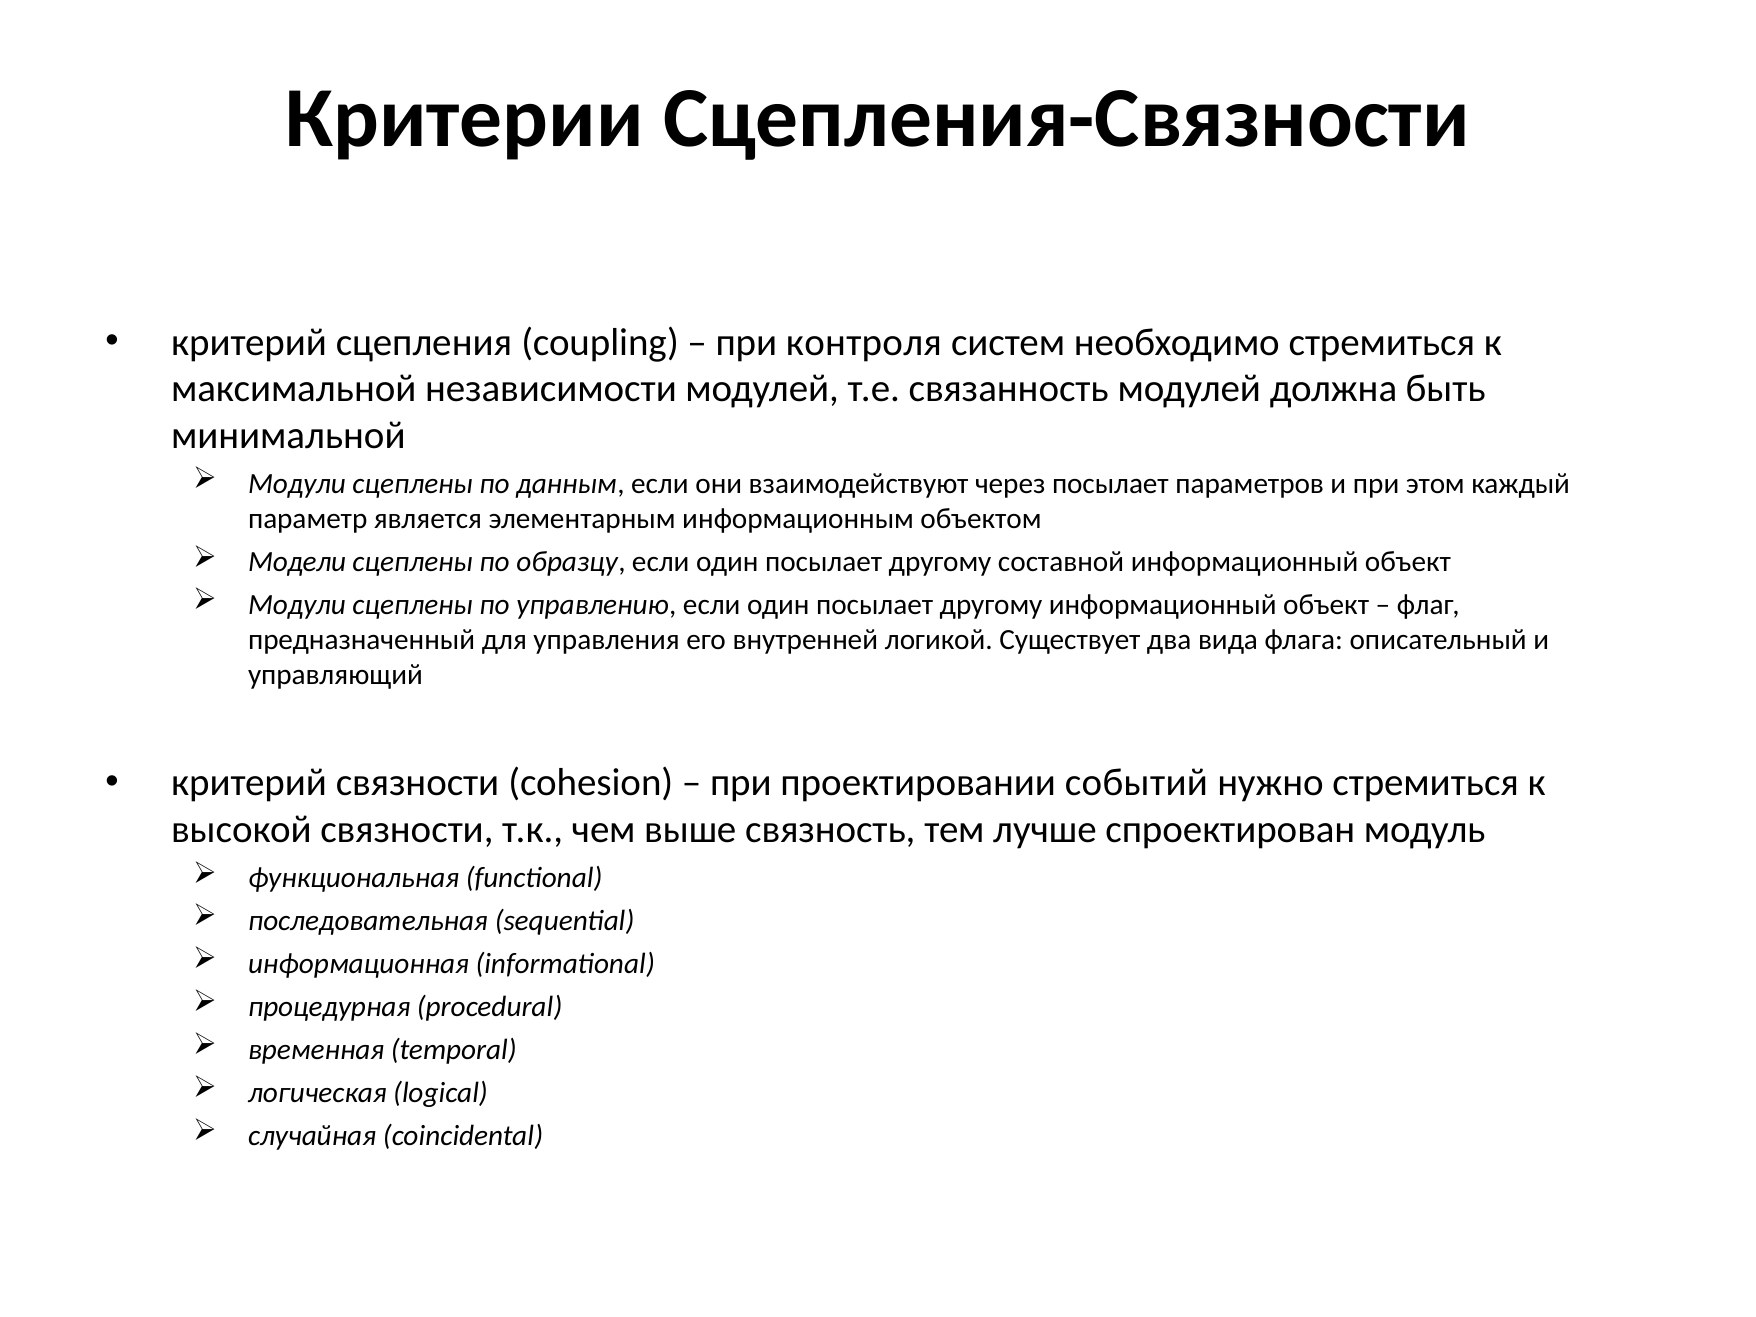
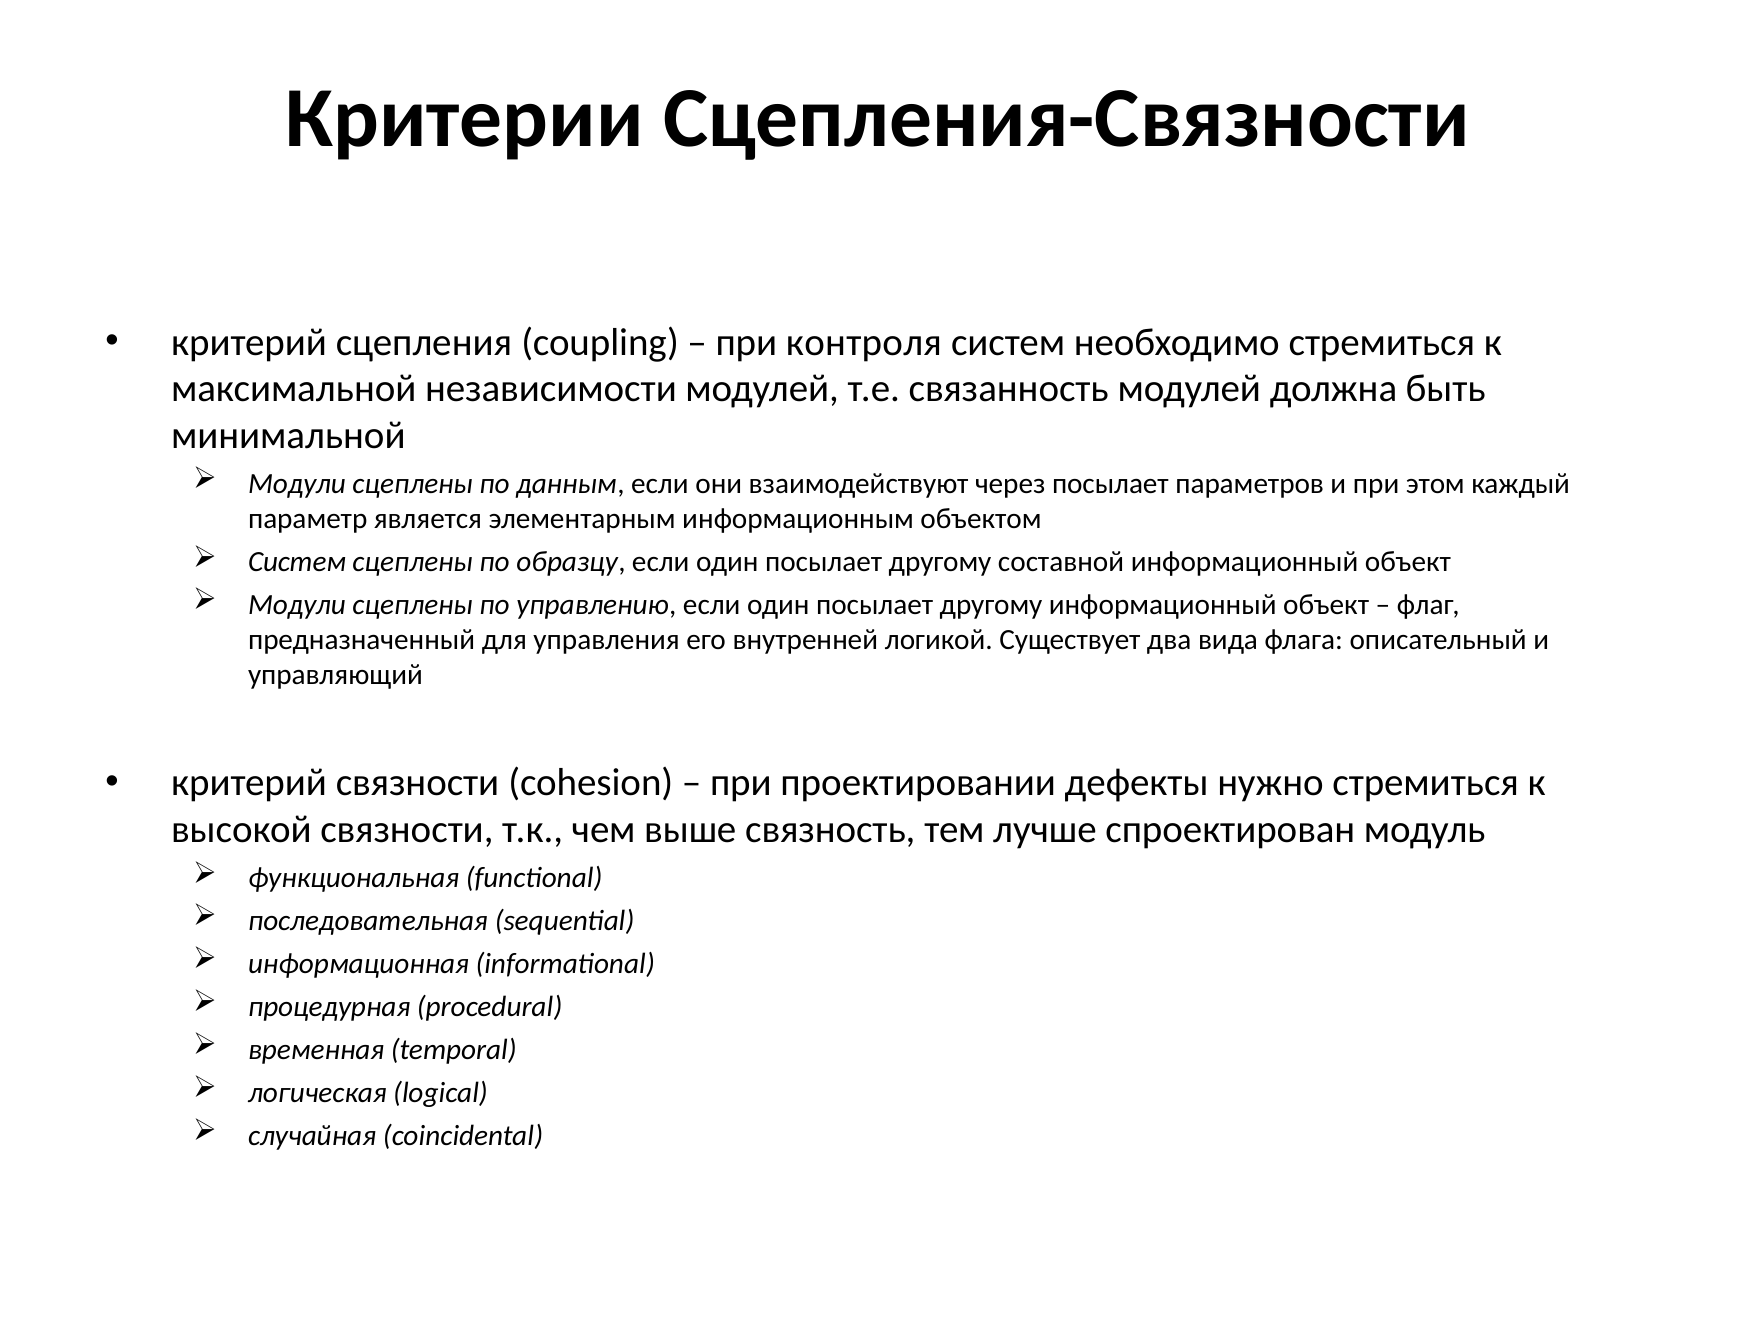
Модели: Модели -> Систем (297, 562)
событий: событий -> дефекты (1137, 783)
